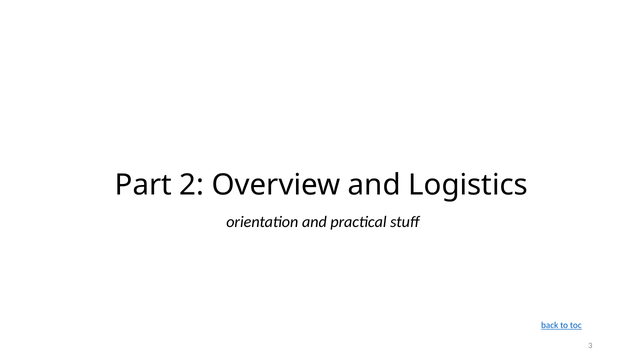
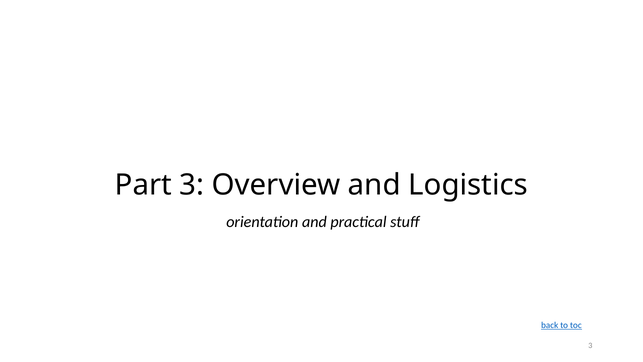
Part 2: 2 -> 3 (192, 185)
